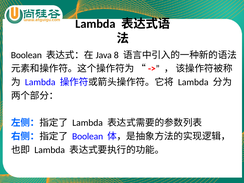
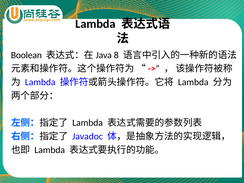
Boolean: Boolean -> Javadoc (88, 136)
